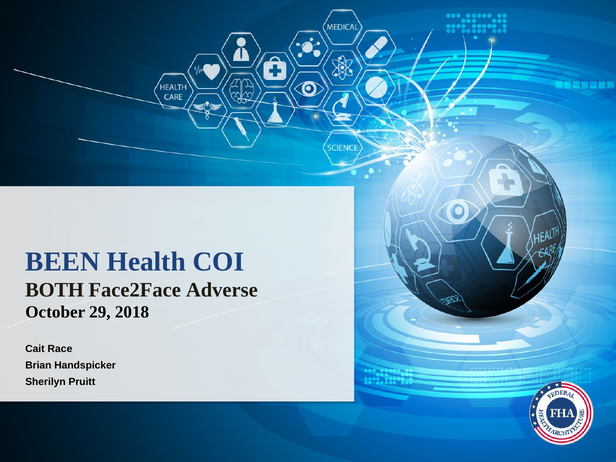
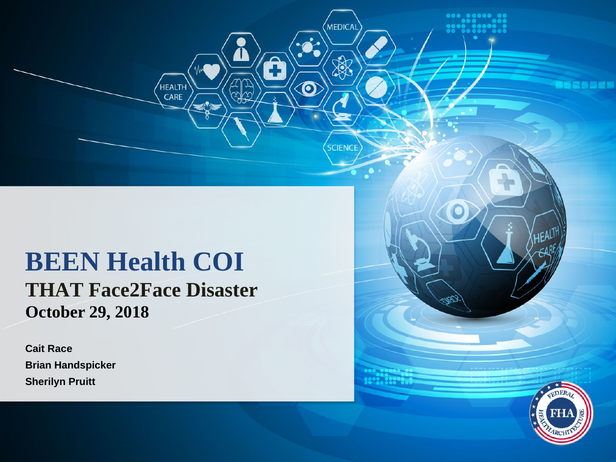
BOTH: BOTH -> THAT (54, 290)
Adverse: Adverse -> Disaster (222, 290)
